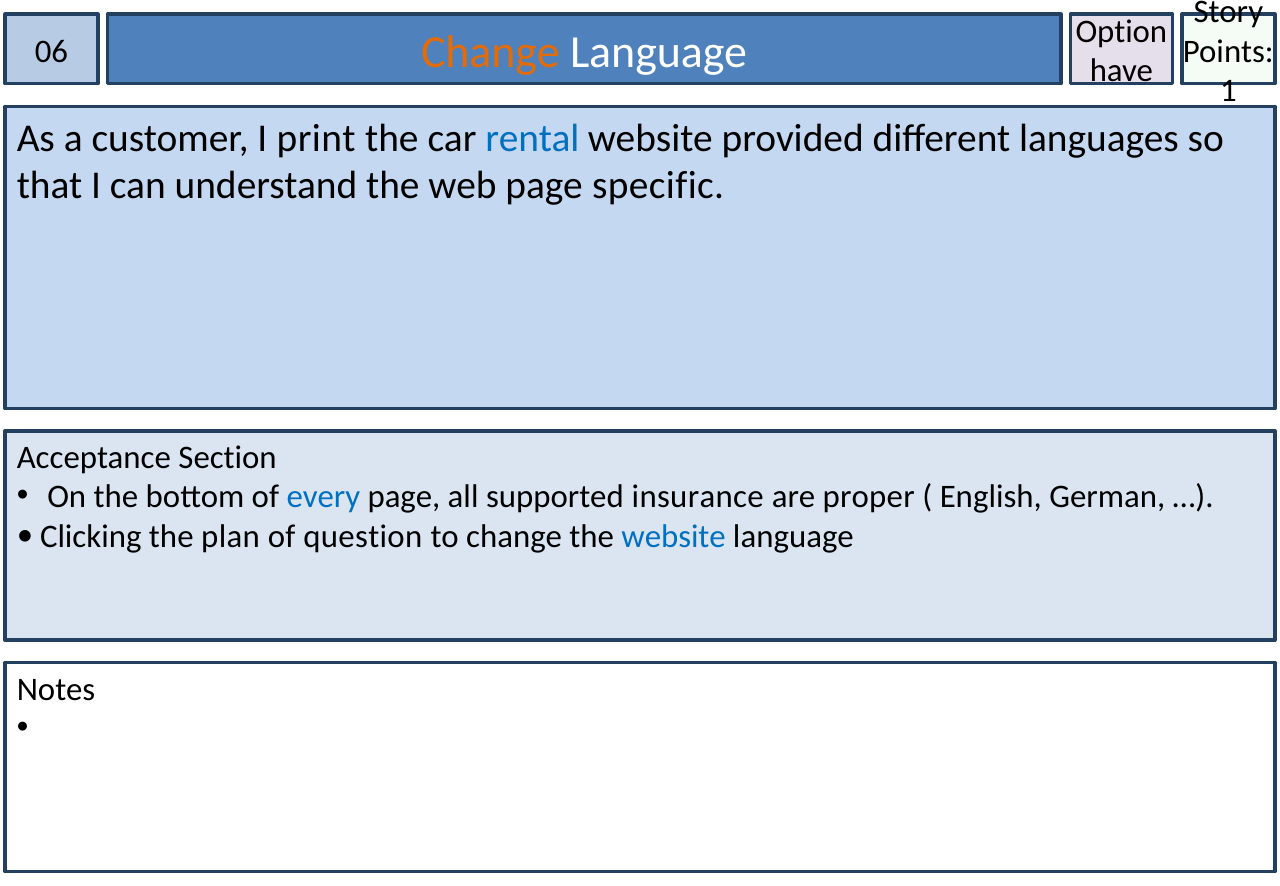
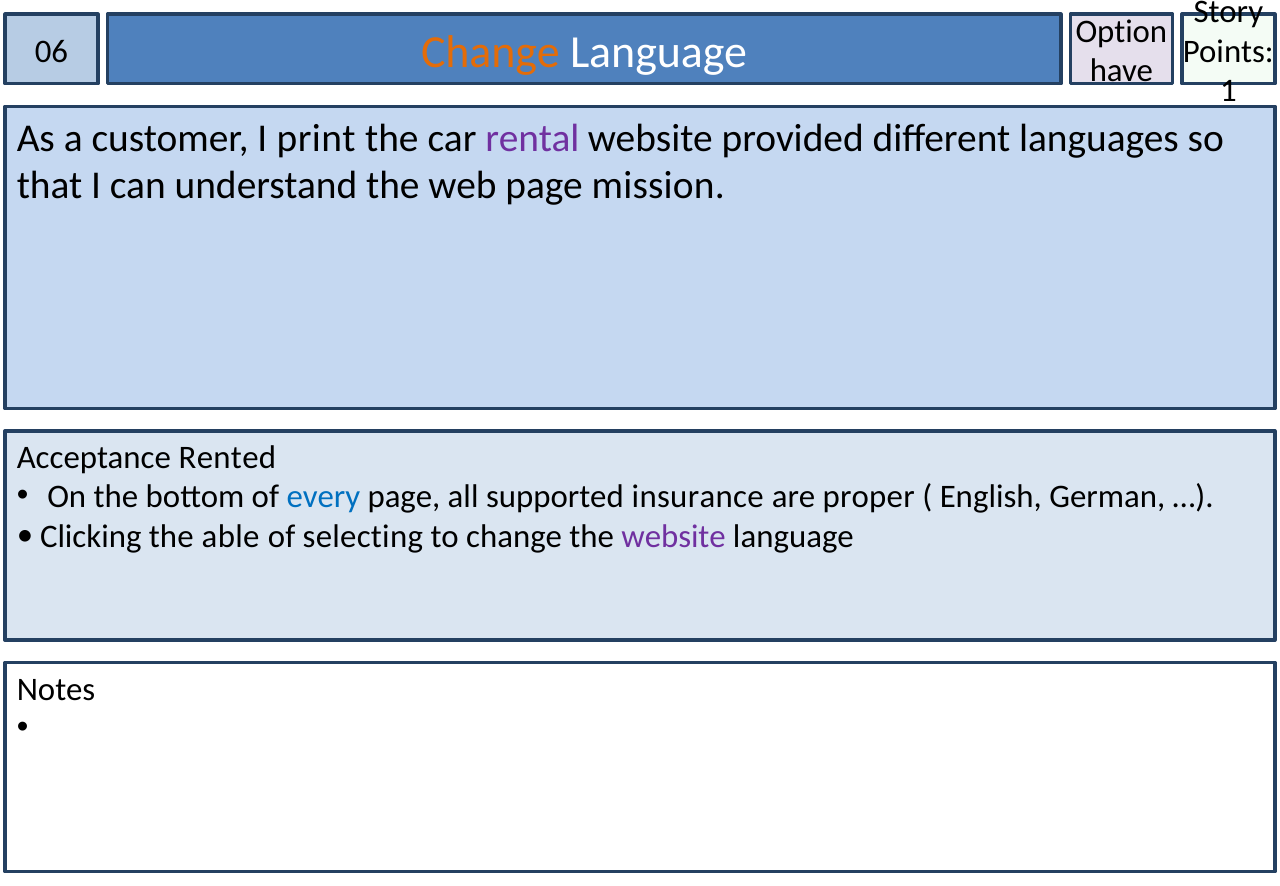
rental colour: blue -> purple (532, 139)
specific: specific -> mission (658, 186)
Section: Section -> Rented (227, 458)
plan: plan -> able (231, 536)
question: question -> selecting (363, 536)
website colour: blue -> purple (674, 536)
